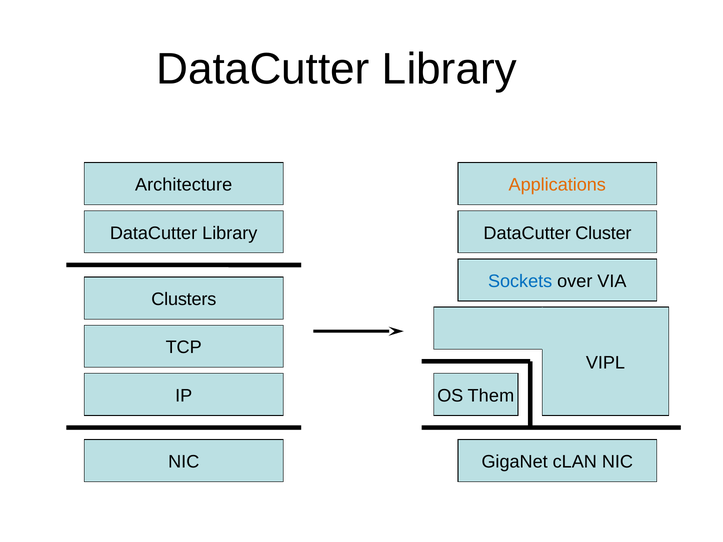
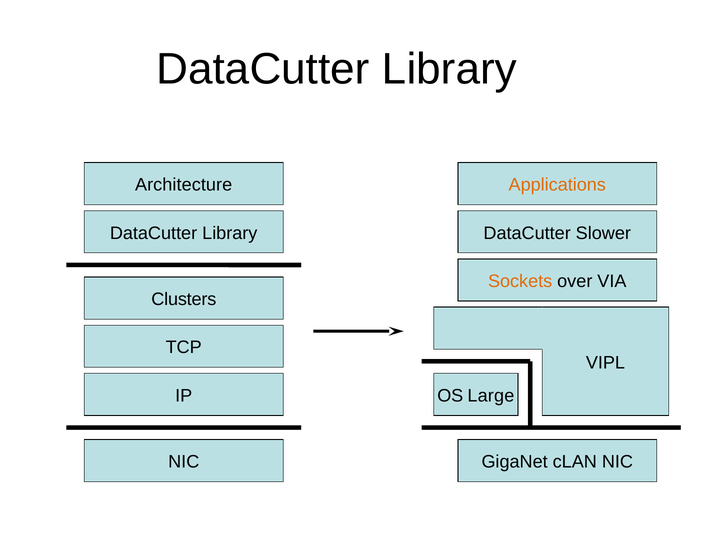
Cluster: Cluster -> Slower (603, 233)
Sockets colour: blue -> orange (520, 281)
Them: Them -> Large (491, 396)
